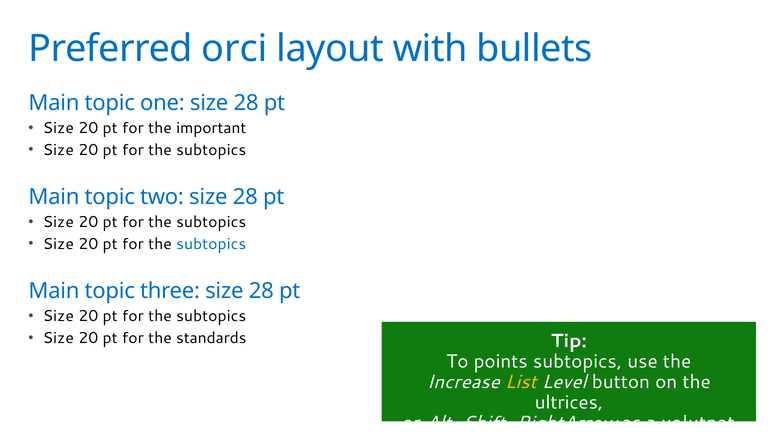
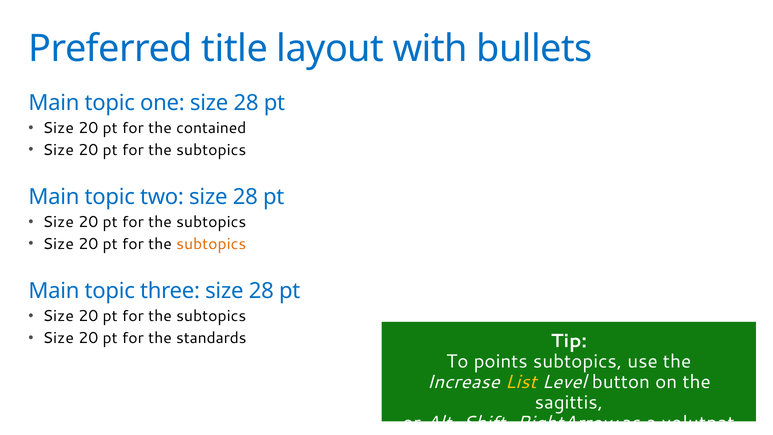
orci: orci -> title (235, 49)
important: important -> contained (211, 128)
subtopics colour: blue -> orange (211, 244)
ultrices: ultrices -> sagittis (569, 402)
